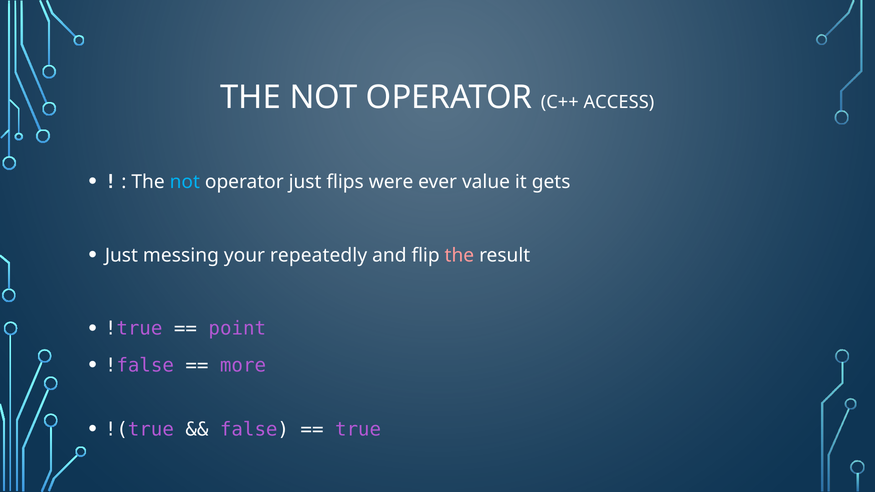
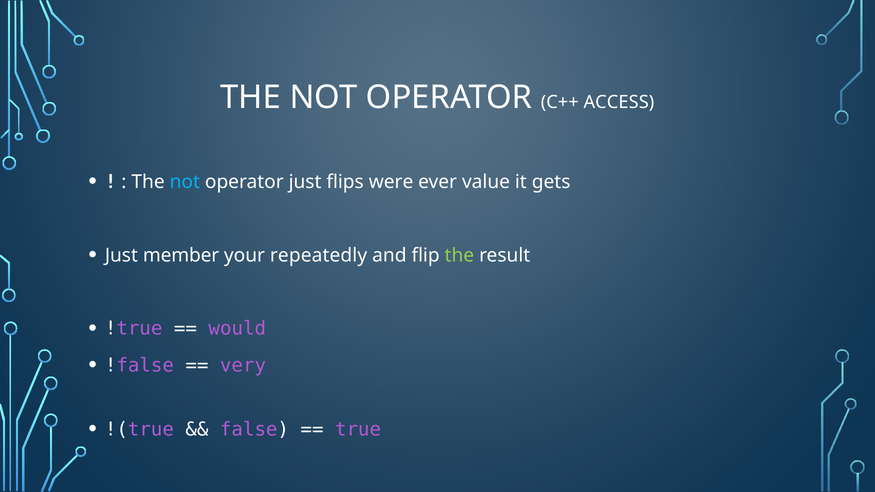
messing: messing -> member (181, 255)
the colour: pink -> light green (459, 255)
point: point -> would (237, 329)
more: more -> very (243, 365)
